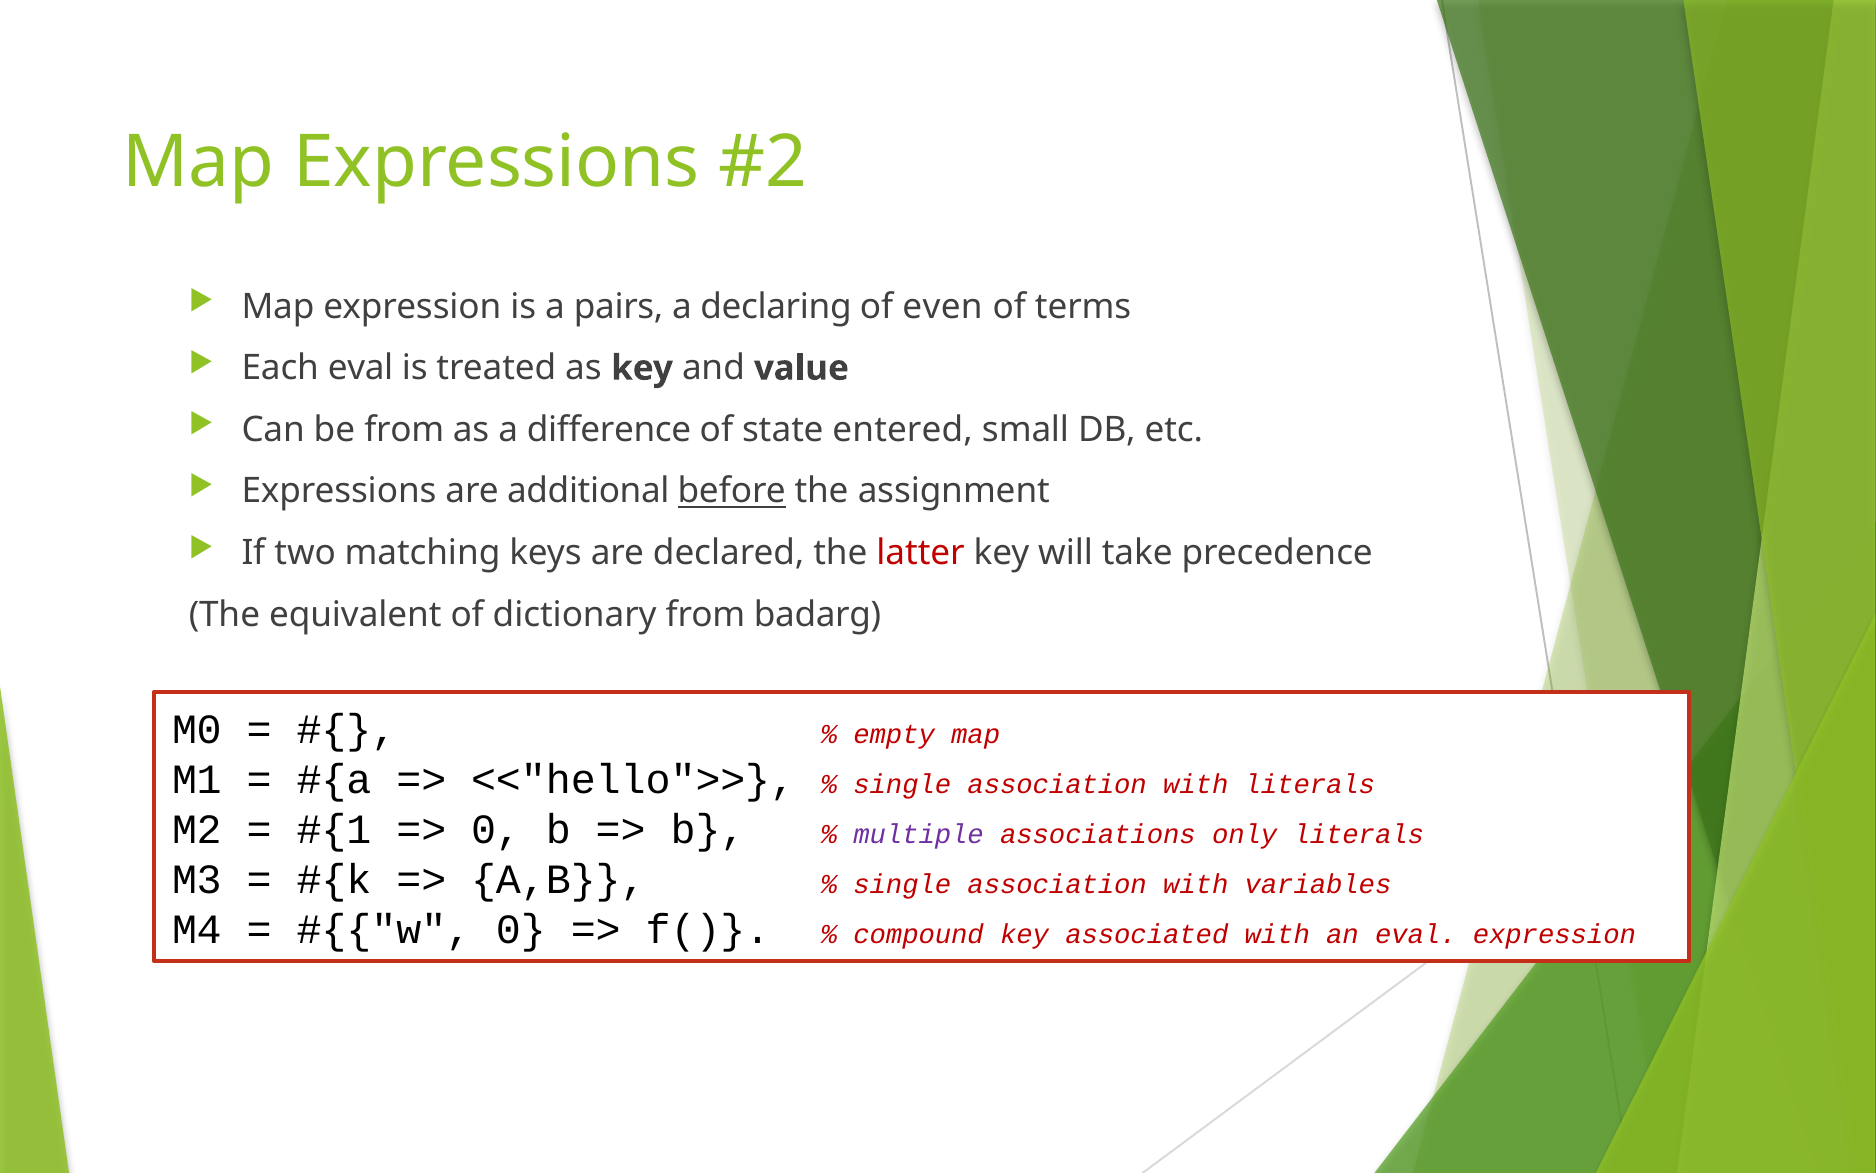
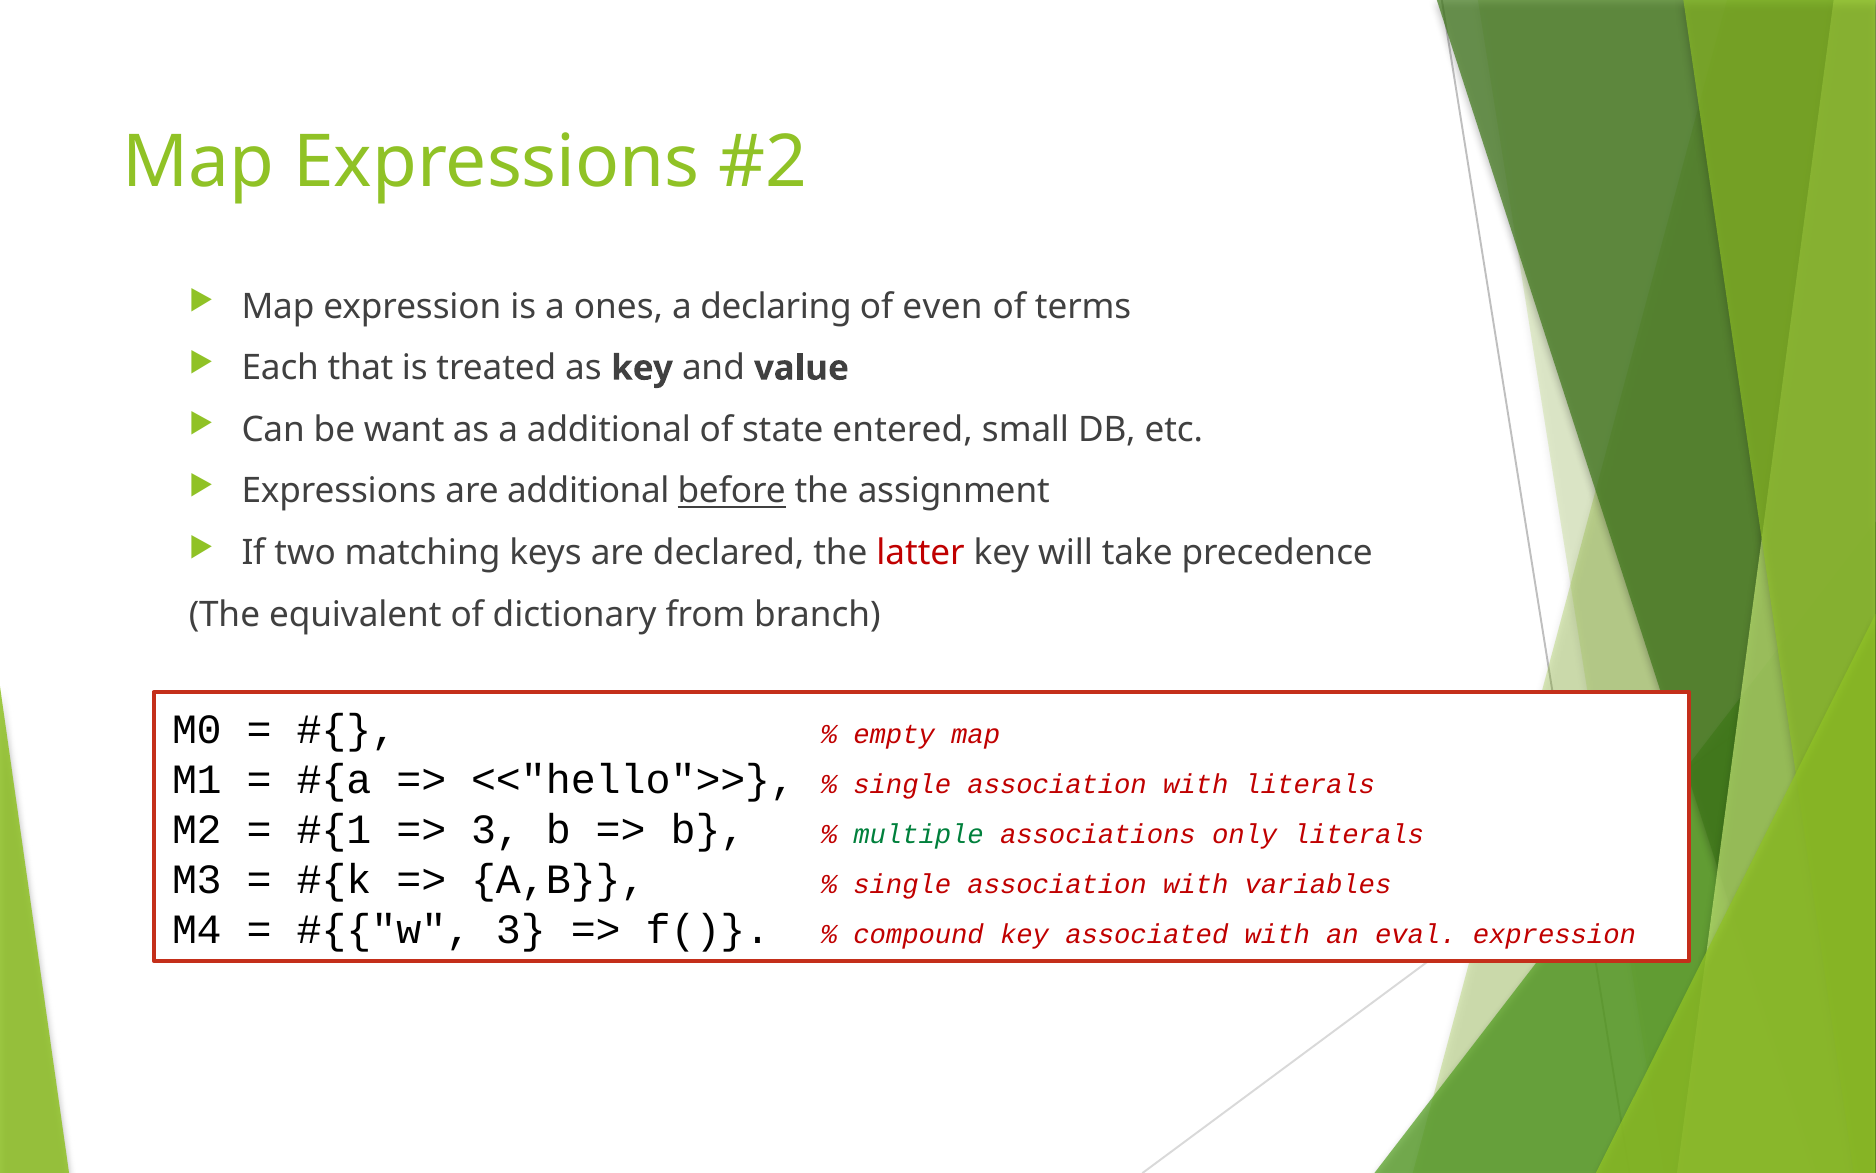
pairs: pairs -> ones (619, 306)
Each eval: eval -> that (360, 368)
be from: from -> want (404, 430)
a difference: difference -> additional (609, 430)
badarg: badarg -> branch (817, 614)
0: 0 -> 3 (496, 829)
multiple colour: purple -> green (919, 834)
0: 0 -> 3 (521, 929)
